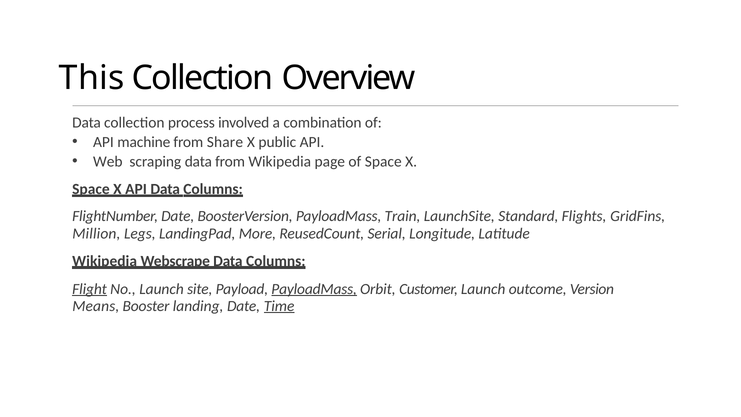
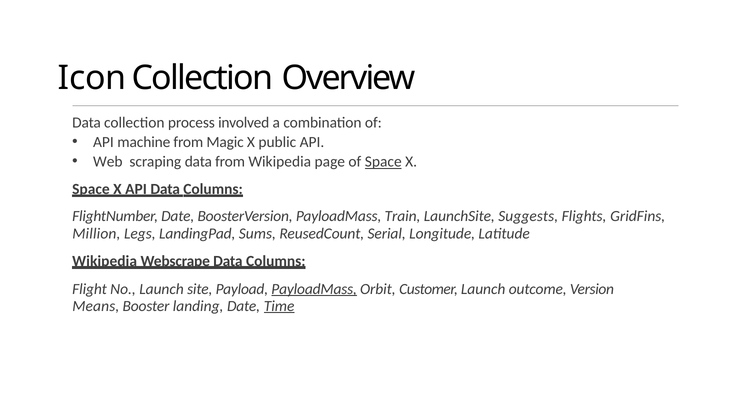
This: This -> Icon (92, 78)
Share: Share -> Magic (225, 142)
Space underline: none -> present (383, 162)
Standard: Standard -> Suggests (528, 216)
More: More -> Sums (257, 234)
Flight underline: present -> none (90, 289)
